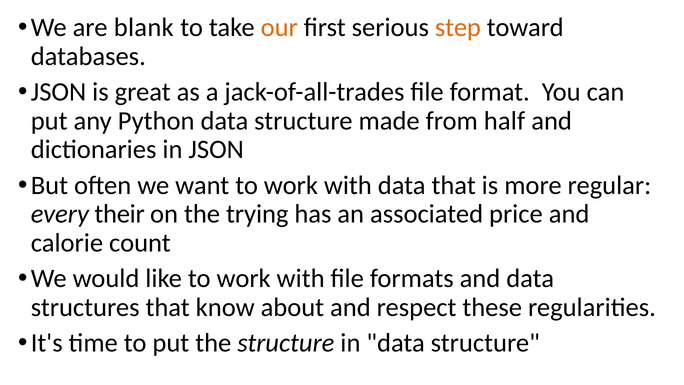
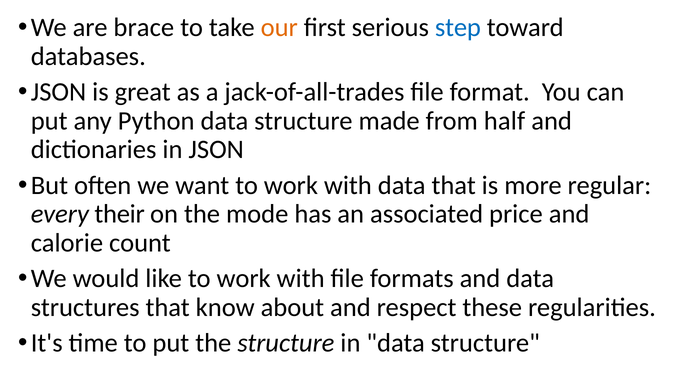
blank: blank -> brace (144, 28)
step colour: orange -> blue (458, 28)
trying: trying -> mode (257, 214)
